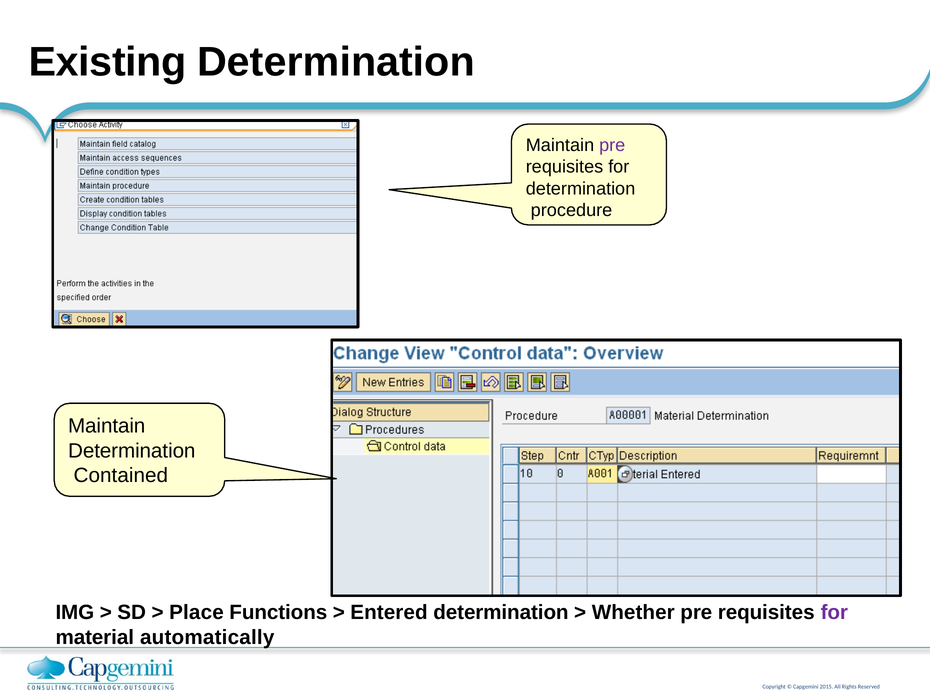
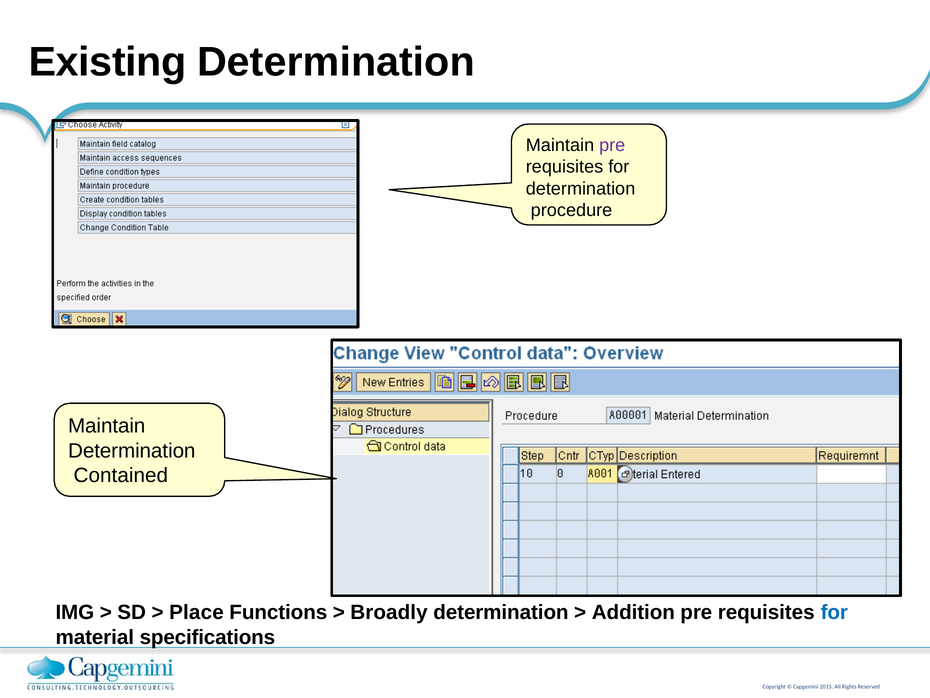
Entered: Entered -> Broadly (389, 612)
Whether: Whether -> Addition (633, 612)
for colour: purple -> blue (834, 612)
automatically: automatically -> specifications (207, 637)
